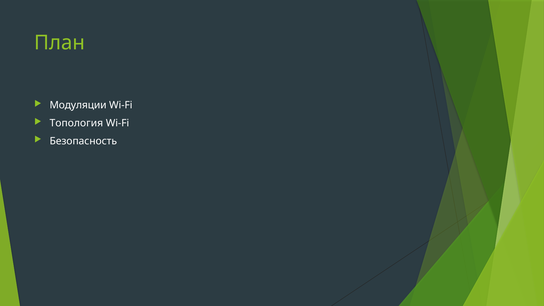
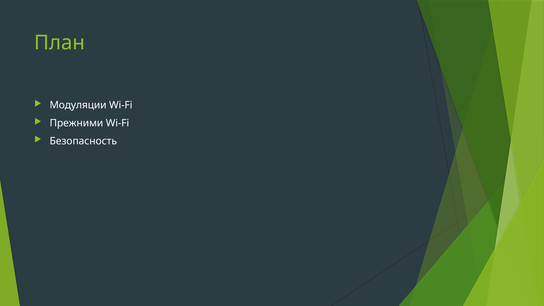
Топология: Топология -> Прежними (76, 123)
